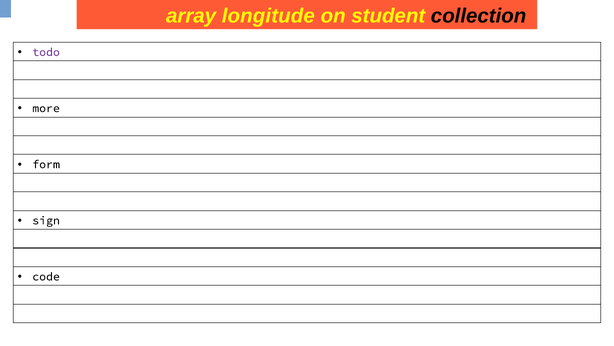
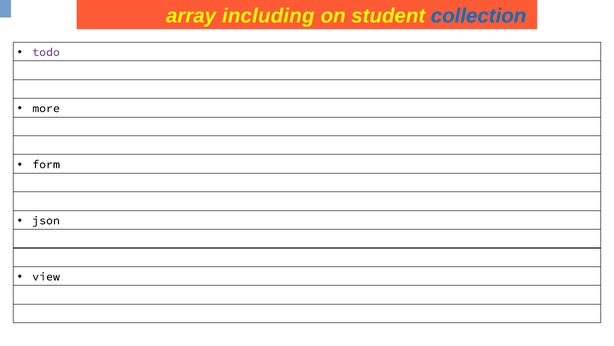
longitude: longitude -> including (268, 16)
collection colour: black -> blue (479, 16)
sign: sign -> json (46, 220)
code: code -> view (46, 276)
